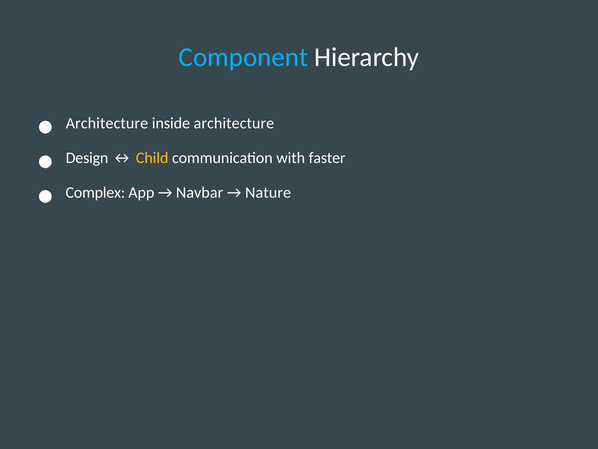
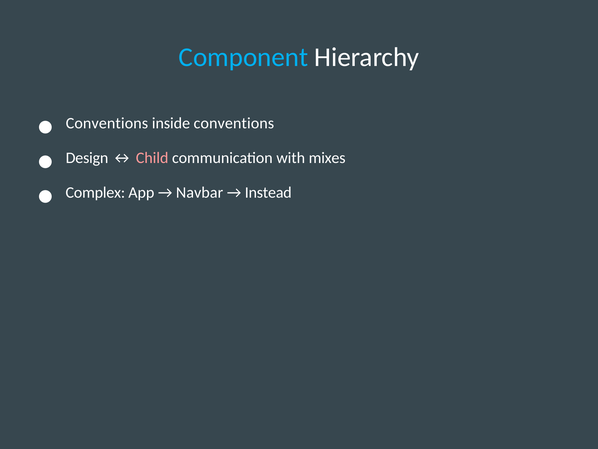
Architecture: Architecture -> Conventions (107, 123)
inside architecture: architecture -> conventions (234, 123)
Child colour: yellow -> pink (152, 158)
faster: faster -> mixes (327, 158)
Nature: Nature -> Instead (268, 192)
